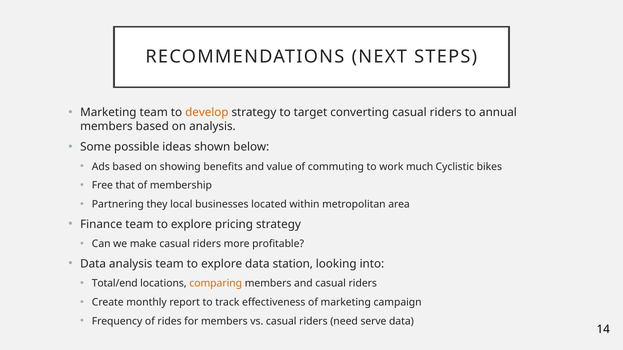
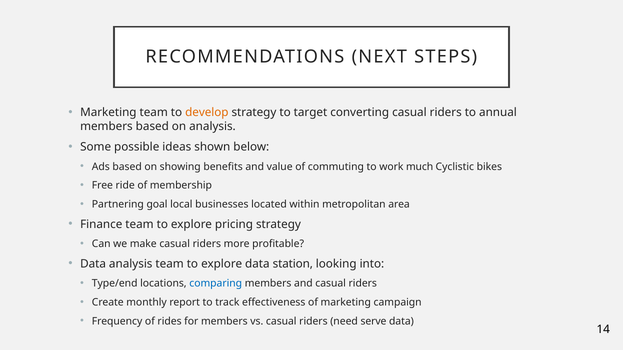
that: that -> ride (125, 186)
they: they -> goal (157, 205)
Total/end: Total/end -> Type/end (115, 284)
comparing colour: orange -> blue (216, 284)
